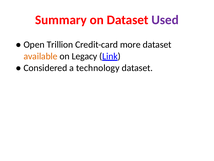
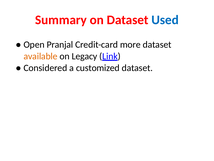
Used colour: purple -> blue (165, 20)
Trillion: Trillion -> Pranjal (60, 44)
technology: technology -> customized (98, 68)
